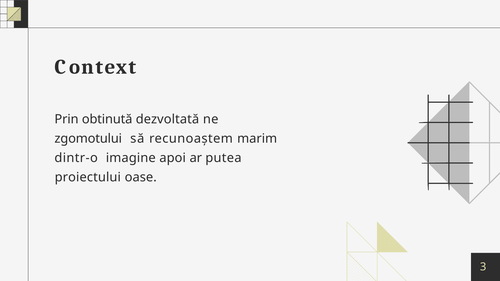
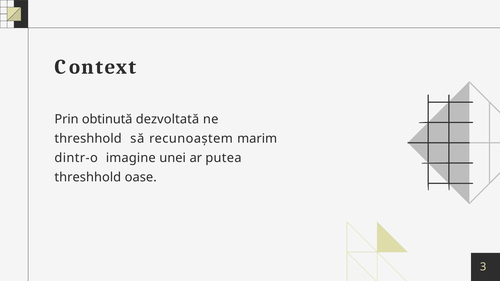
zgomotului: zgomotului -> threshhold (88, 139)
apoi: apoi -> unei (173, 158)
proiectului: proiectului -> threshhold (88, 177)
